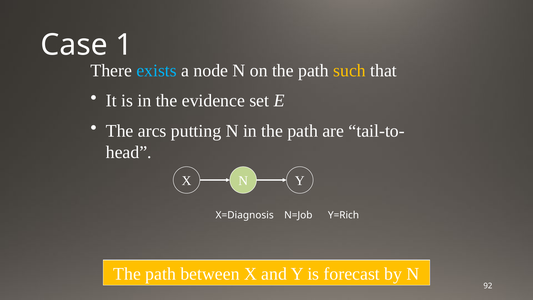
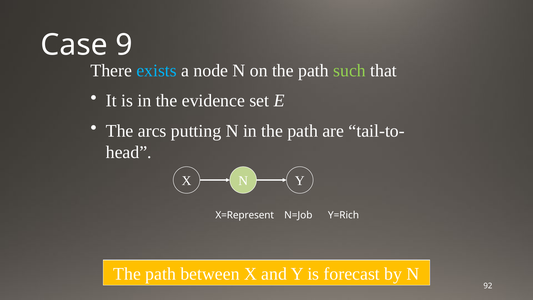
1: 1 -> 9 (124, 45)
such colour: yellow -> light green (350, 70)
X=Diagnosis: X=Diagnosis -> X=Represent (245, 215)
